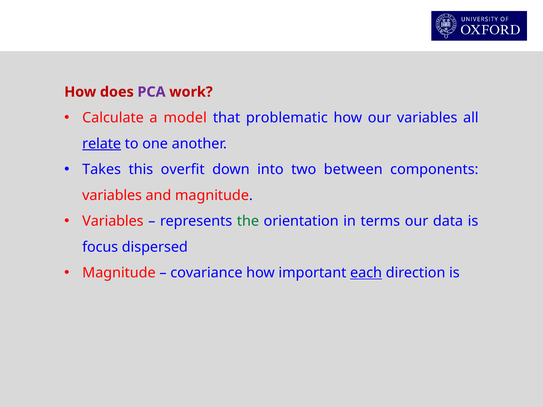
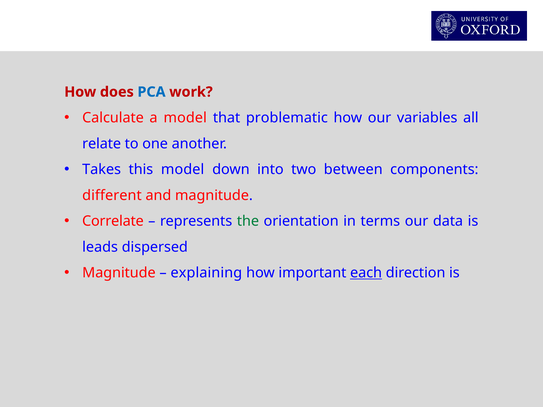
PCA colour: purple -> blue (152, 92)
relate underline: present -> none (102, 144)
this overfit: overfit -> model (183, 170)
variables: variables -> different (112, 195)
Variables: Variables -> Correlate (113, 221)
focus: focus -> leads (100, 247)
covariance: covariance -> explaining (206, 273)
